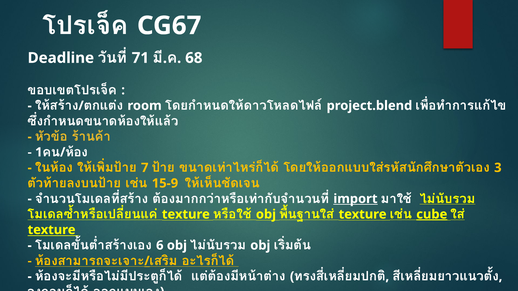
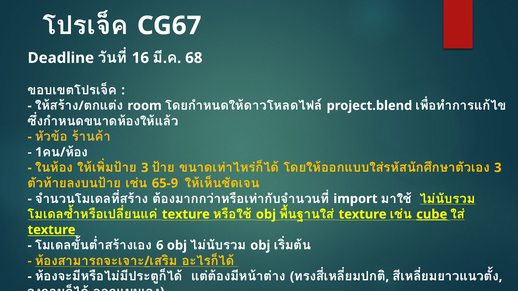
71: 71 -> 16 (140, 58)
7: 7 -> 3 (145, 168)
15-9: 15-9 -> 65-9 (165, 183)
import underline: present -> none (355, 199)
